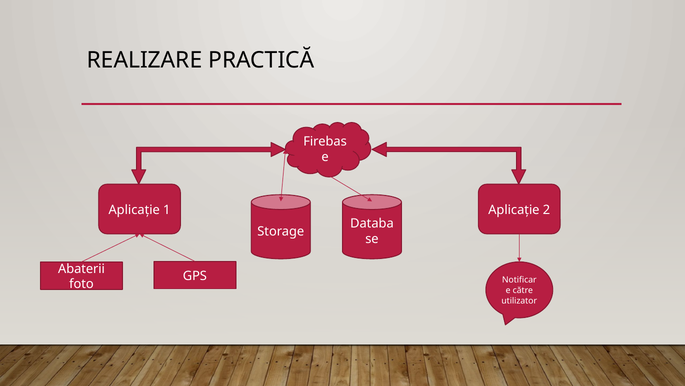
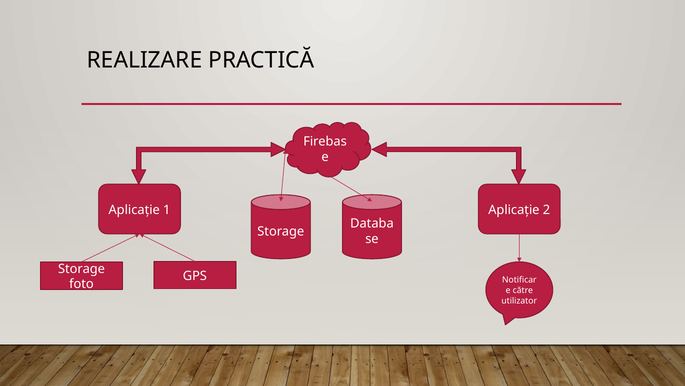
Abaterii: Abaterii -> Storage (82, 268)
